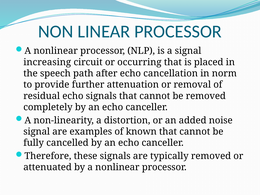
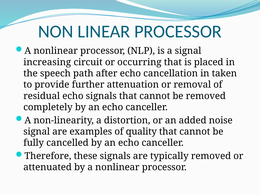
norm: norm -> taken (224, 73)
known: known -> quality (141, 132)
